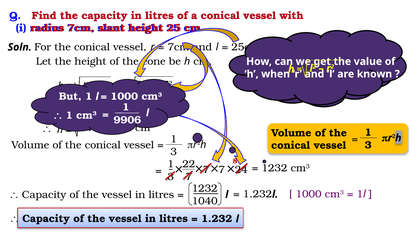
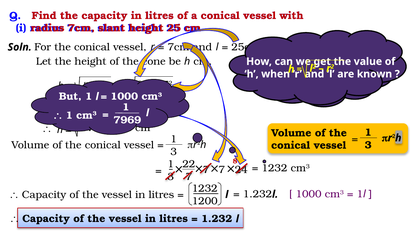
9906: 9906 -> 7969 (127, 120)
1040: 1040 -> 1200 (205, 201)
